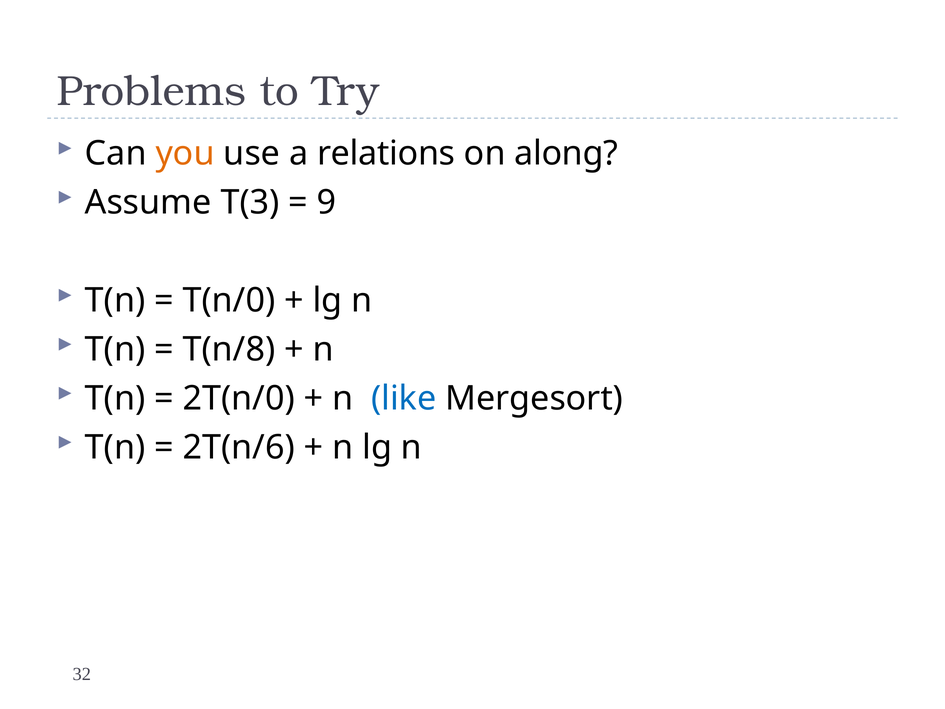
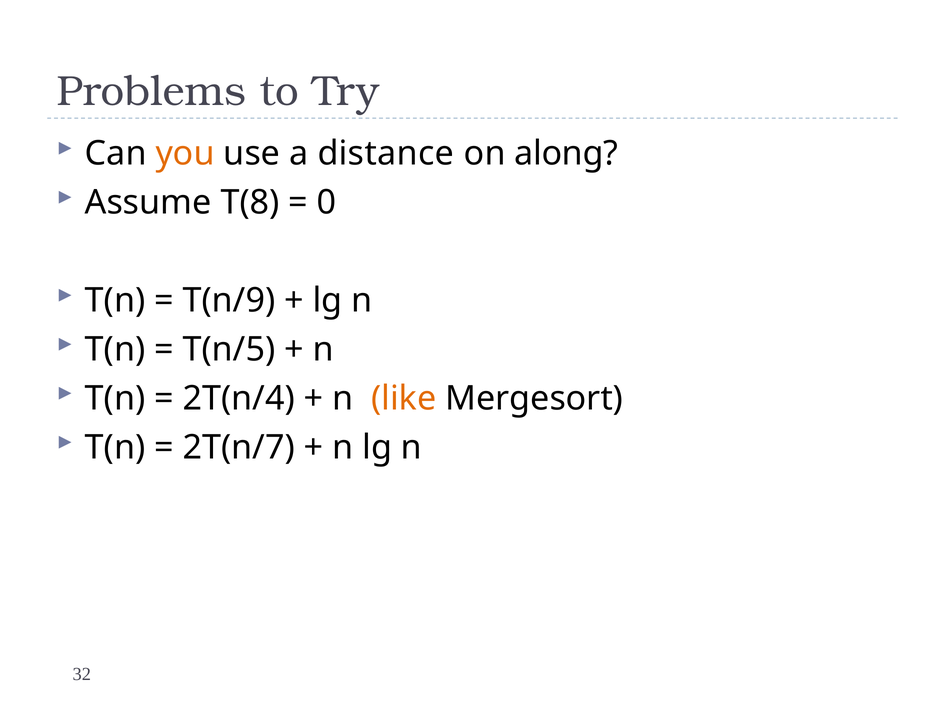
relations: relations -> distance (386, 154)
T(3: T(3 -> T(8 (250, 203)
9: 9 -> 0 (327, 203)
T(n/0: T(n/0 -> T(n/9 (229, 300)
T(n/8: T(n/8 -> T(n/5 (229, 349)
2T(n/0: 2T(n/0 -> 2T(n/4 (239, 398)
like colour: blue -> orange (404, 398)
2T(n/6: 2T(n/6 -> 2T(n/7 (239, 447)
